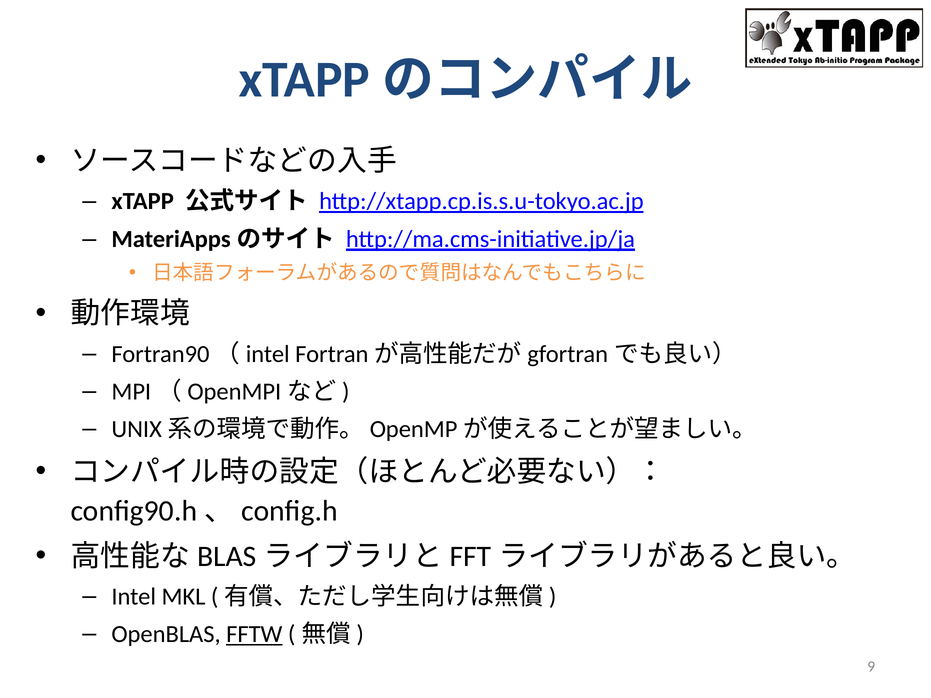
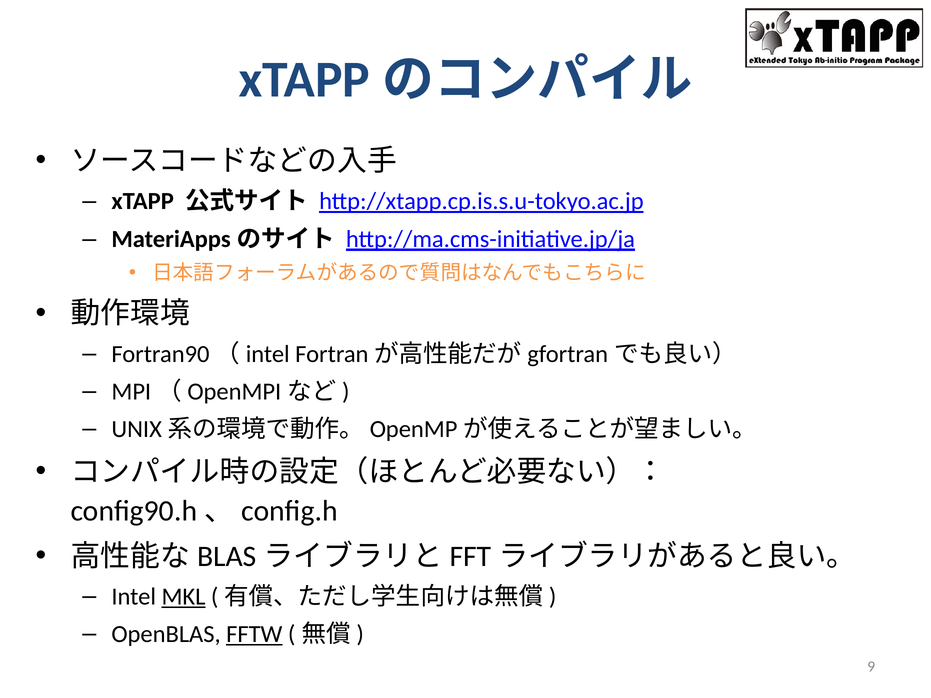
MKL underline: none -> present (184, 597)
